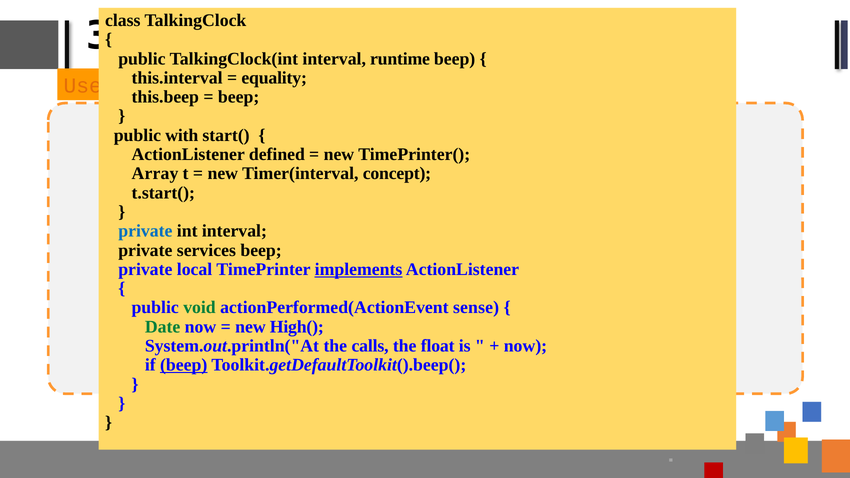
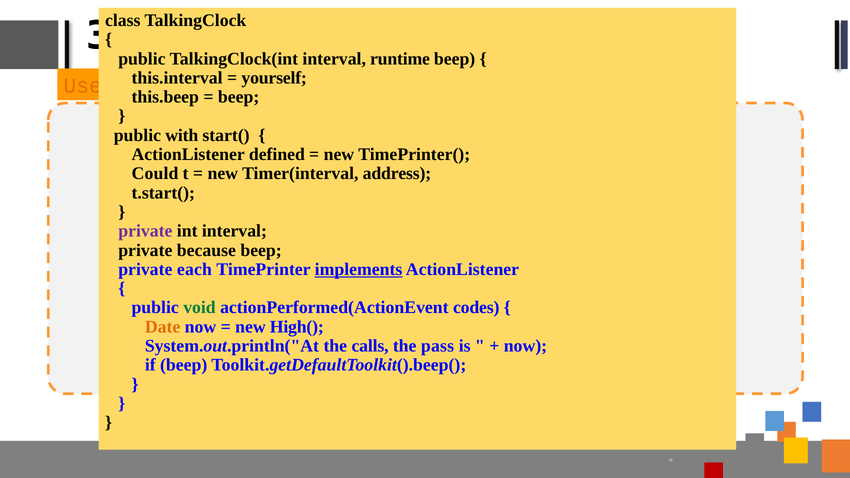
equality: equality -> yourself (274, 78)
Array: Array -> Could (155, 174)
concept: concept -> address (397, 174)
private colour: blue -> purple (145, 231)
services: services -> because (206, 250)
local: local -> each (194, 269)
sense: sense -> codes (476, 308)
Date colour: green -> orange (163, 327)
float: float -> pass (438, 346)
beep underline: present -> none (184, 365)
